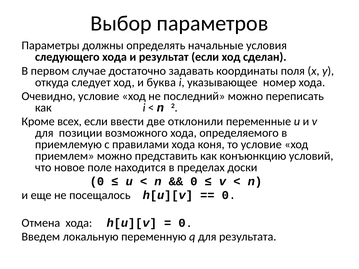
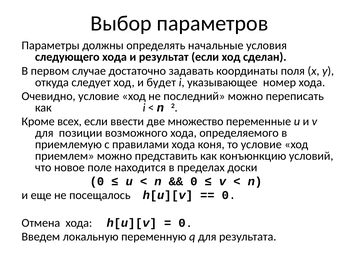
буква: буква -> будет (161, 82)
отклонили: отклонили -> множество (196, 122)
